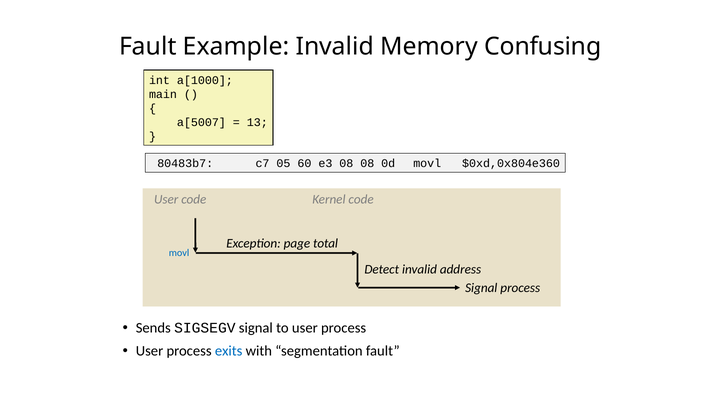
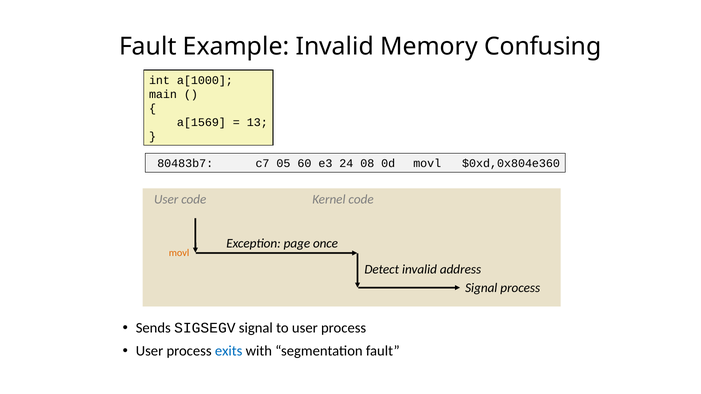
a[5007: a[5007 -> a[1569 (201, 123)
e3 08: 08 -> 24 (346, 164)
total: total -> once (326, 244)
movl colour: blue -> orange (179, 253)
